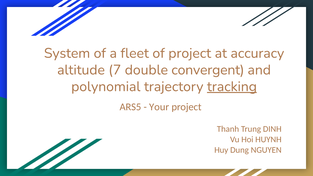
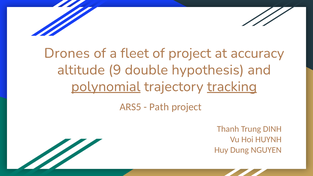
System: System -> Drones (67, 53)
7: 7 -> 9 (115, 70)
convergent: convergent -> hypothesis (208, 70)
polynomial underline: none -> present (106, 87)
Your: Your -> Path (159, 107)
